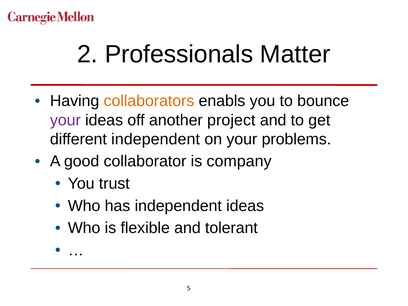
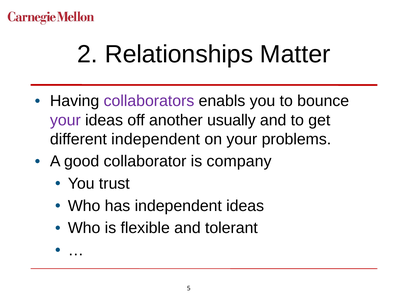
Professionals: Professionals -> Relationships (179, 54)
collaborators colour: orange -> purple (149, 101)
project: project -> usually (231, 120)
